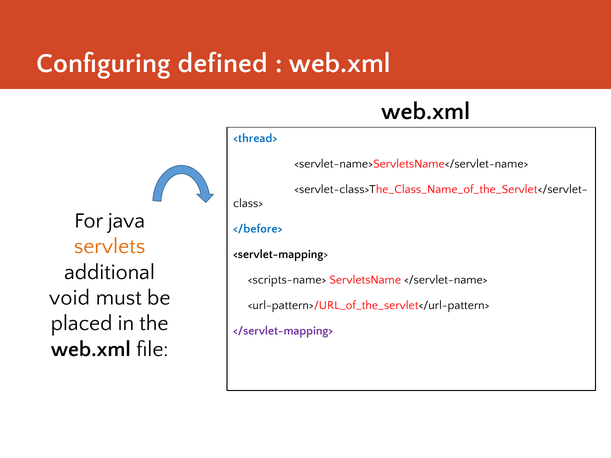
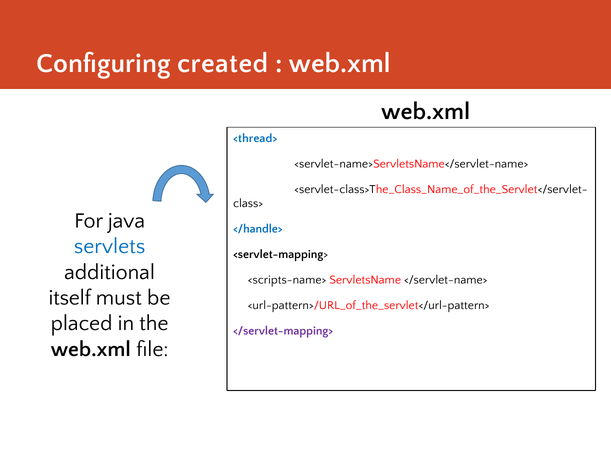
defined: defined -> created (223, 63)
</before>: </before> -> </handle> (258, 229)
servlets colour: orange -> blue (110, 247)
void: void -> itself (70, 298)
